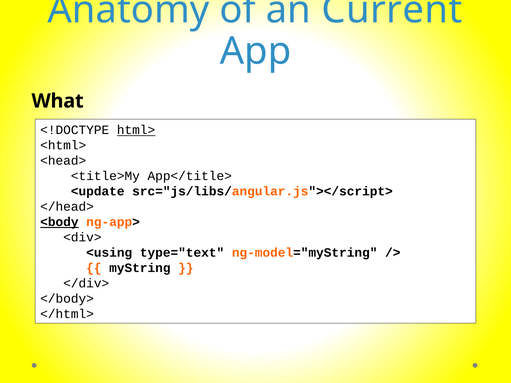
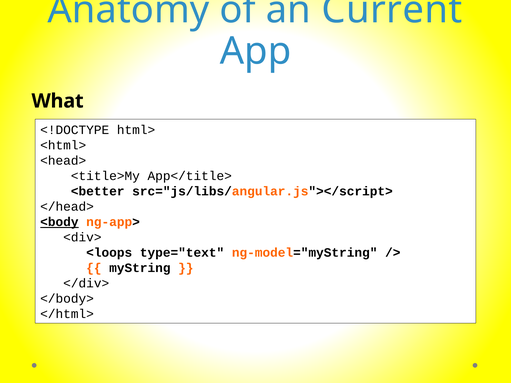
html> underline: present -> none (136, 130)
<update: <update -> <better (98, 191)
<using: <using -> <loops (109, 253)
